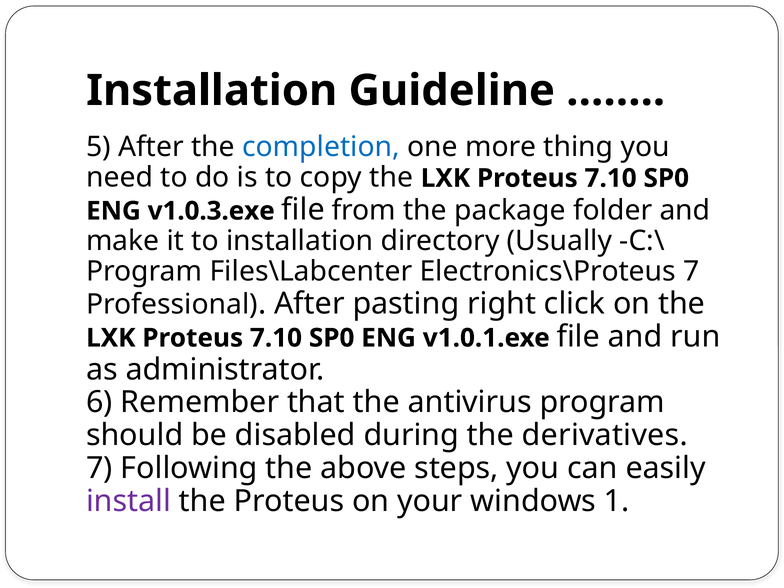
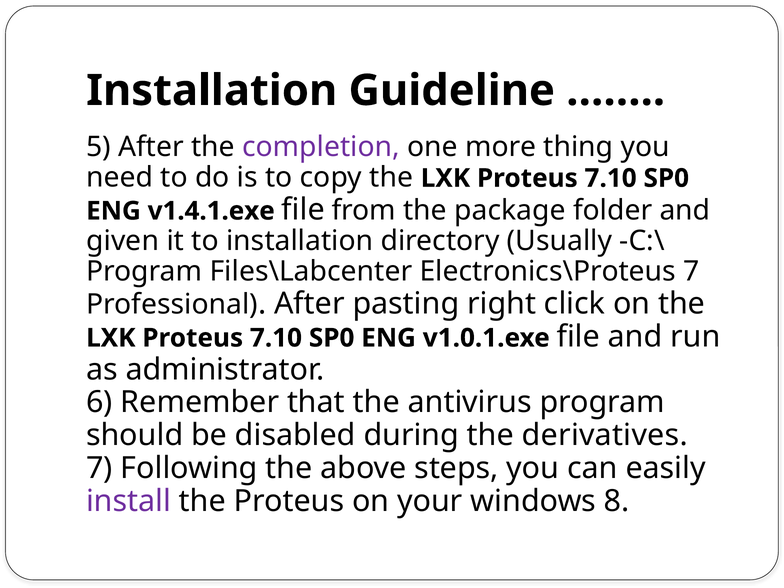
completion colour: blue -> purple (321, 147)
v1.0.3.exe: v1.0.3.exe -> v1.4.1.exe (211, 211)
make: make -> given (123, 241)
1: 1 -> 8 (617, 501)
